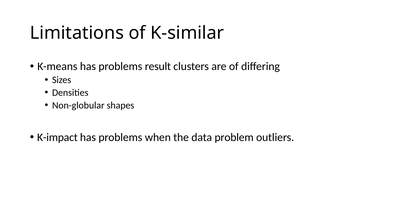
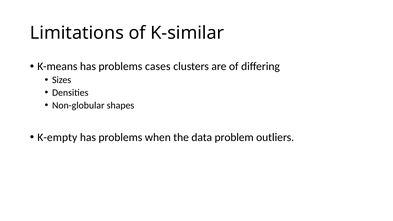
result: result -> cases (158, 66)
K-impact: K-impact -> K-empty (57, 137)
